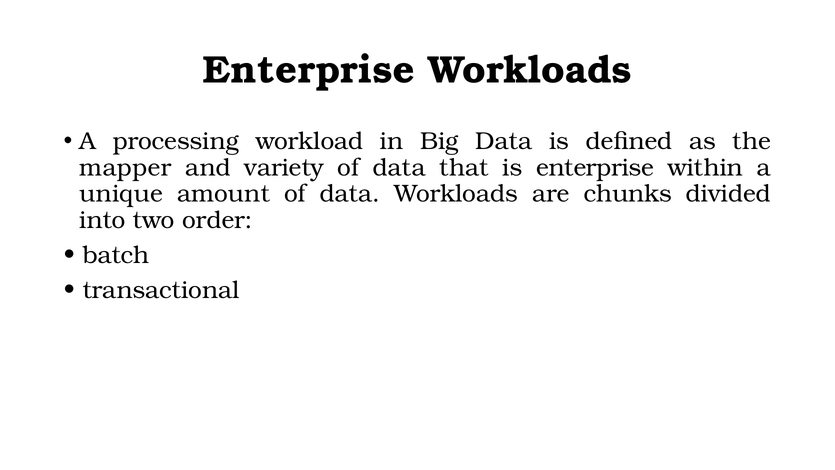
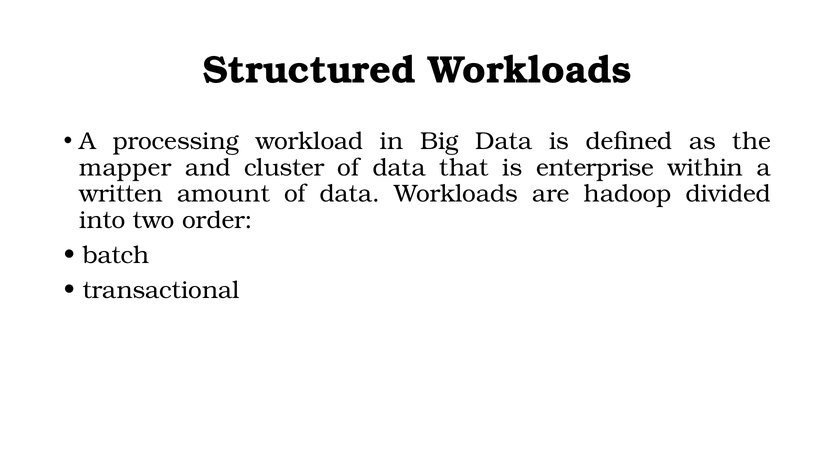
Enterprise: Enterprise -> Structured (309, 70)
variety: variety -> cluster (284, 167)
unique: unique -> written (121, 194)
chunks: chunks -> hadoop (628, 194)
